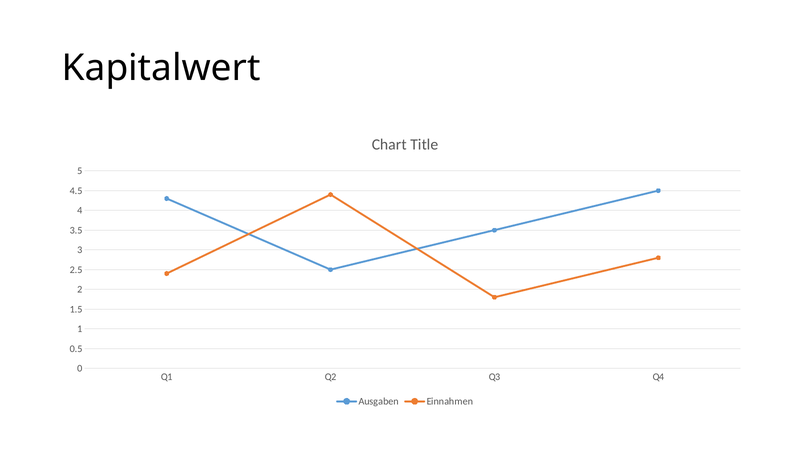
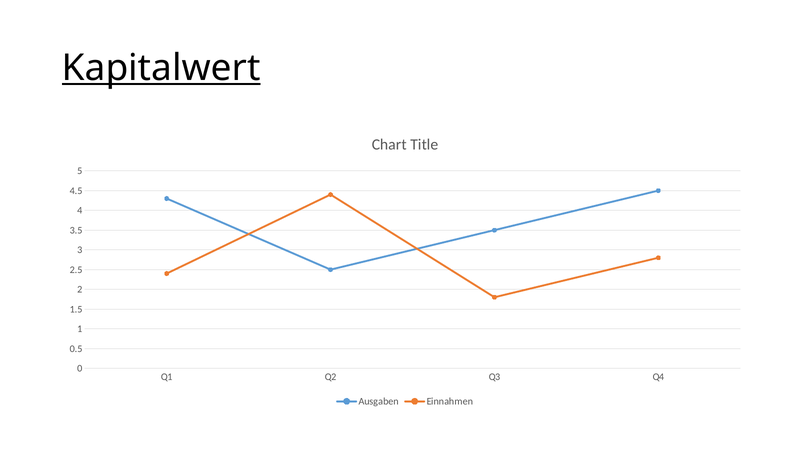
Kapitalwert underline: none -> present (161, 68)
